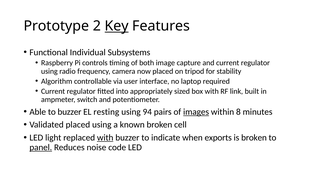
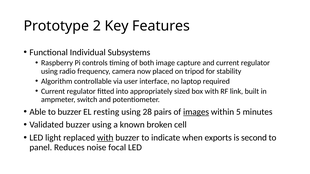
Key underline: present -> none (117, 26)
94: 94 -> 28 (147, 112)
8: 8 -> 5 (238, 112)
Validated placed: placed -> buzzer (78, 125)
is broken: broken -> second (254, 138)
panel underline: present -> none (41, 148)
code: code -> focal (117, 148)
